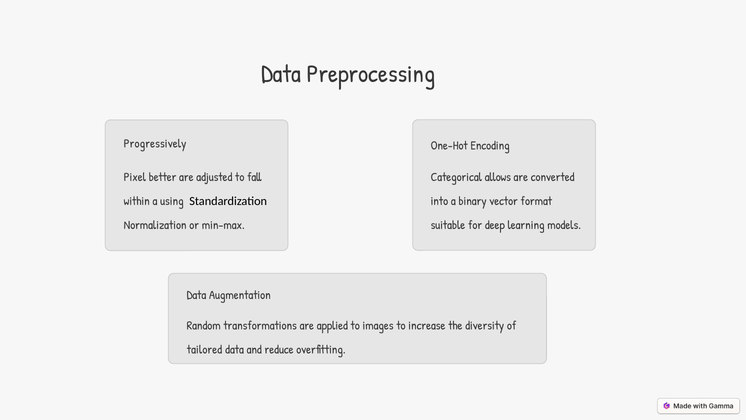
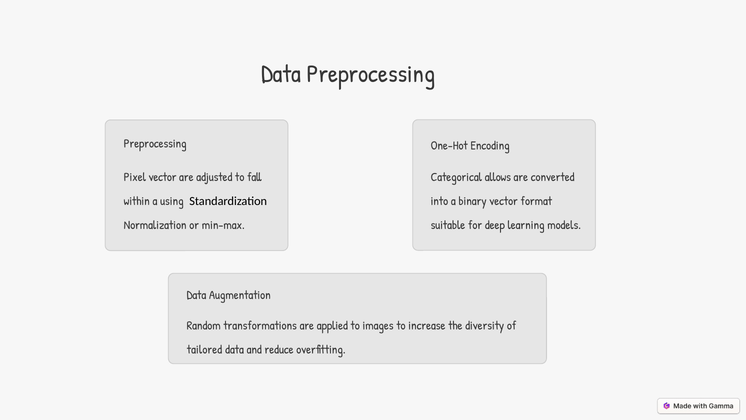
Progressively: Progressively -> Preprocessing (155, 144)
Pixel better: better -> vector (163, 177)
